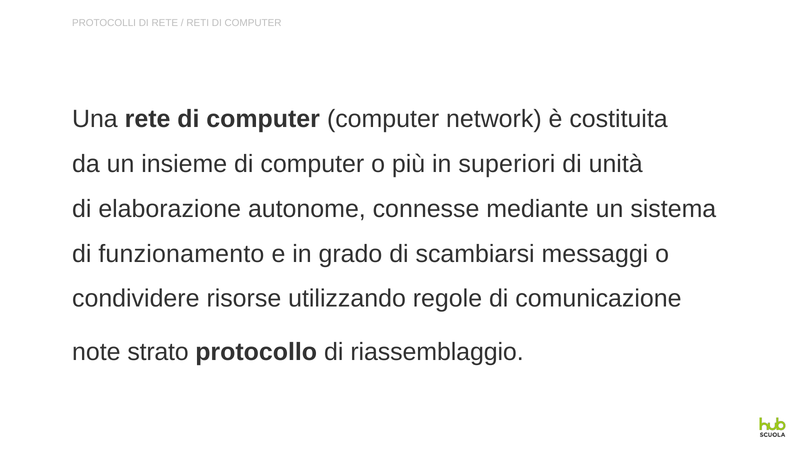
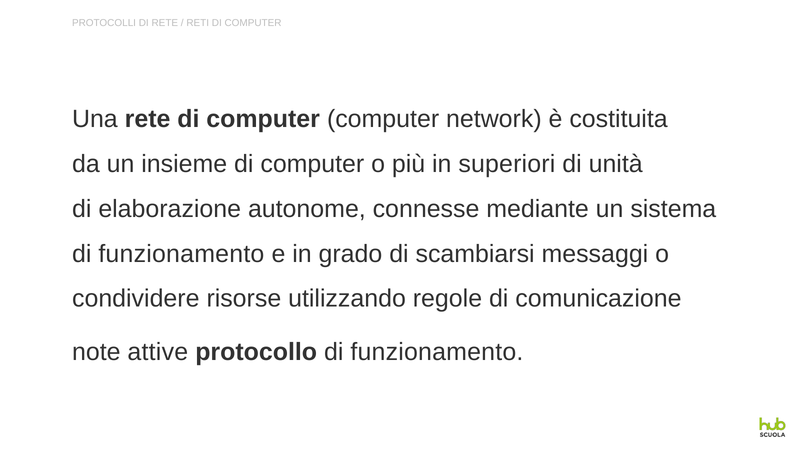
strato: strato -> attive (158, 352)
protocollo di riassemblaggio: riassemblaggio -> funzionamento (437, 352)
